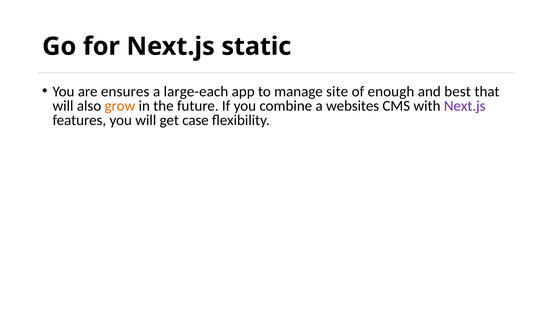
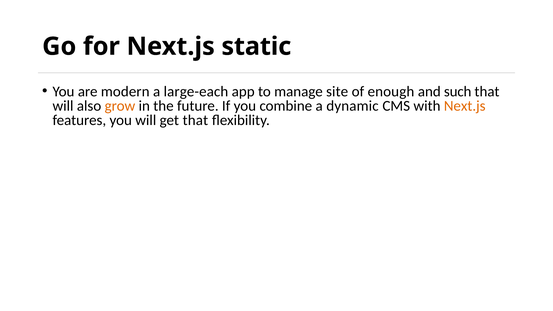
ensures: ensures -> modern (125, 91)
best: best -> such (458, 91)
websites: websites -> dynamic (353, 106)
Next.js colour: purple -> orange (465, 106)
get case: case -> that (195, 120)
